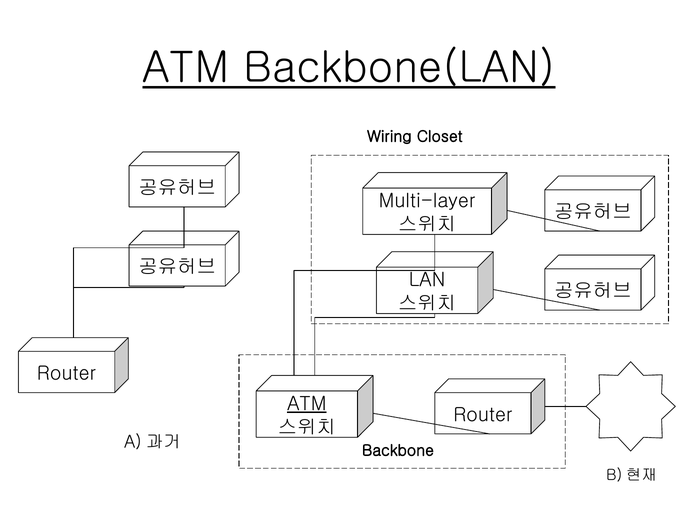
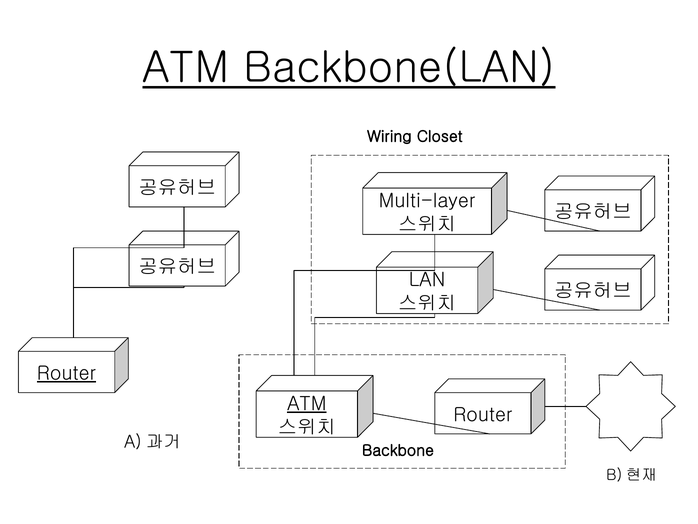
Router underline: none -> present (66, 373)
